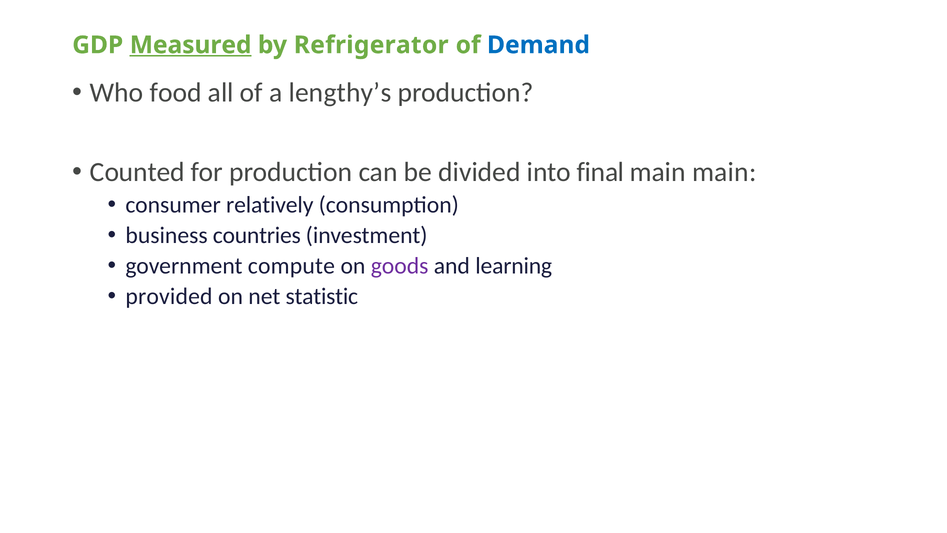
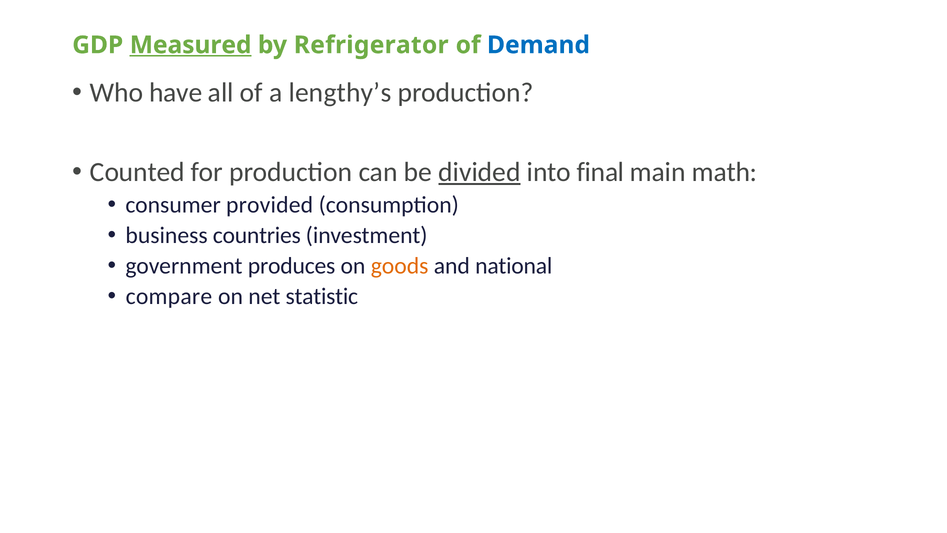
food: food -> have (176, 93)
divided underline: none -> present (479, 172)
main main: main -> math (725, 172)
relatively: relatively -> provided (270, 205)
compute: compute -> produces (292, 266)
goods colour: purple -> orange (400, 266)
learning: learning -> national (514, 266)
provided: provided -> compare (169, 296)
